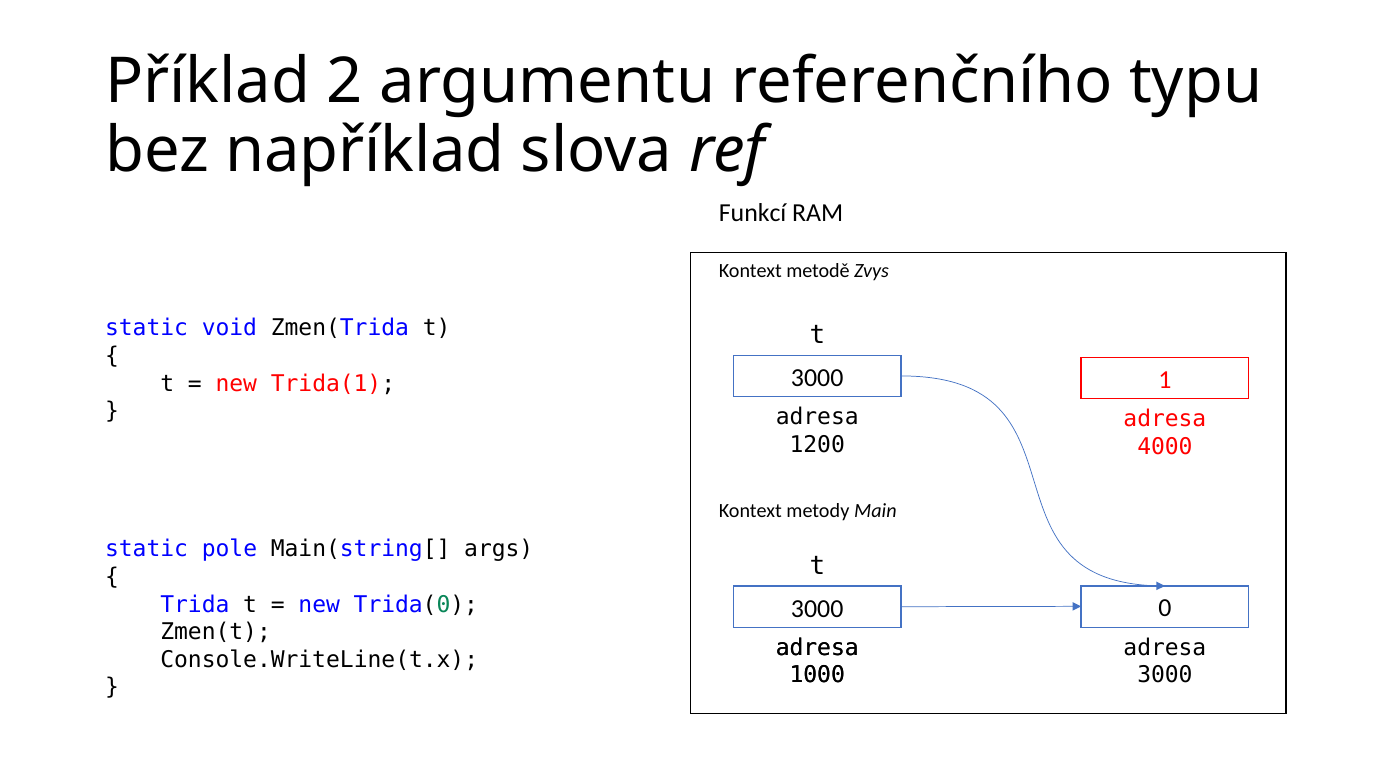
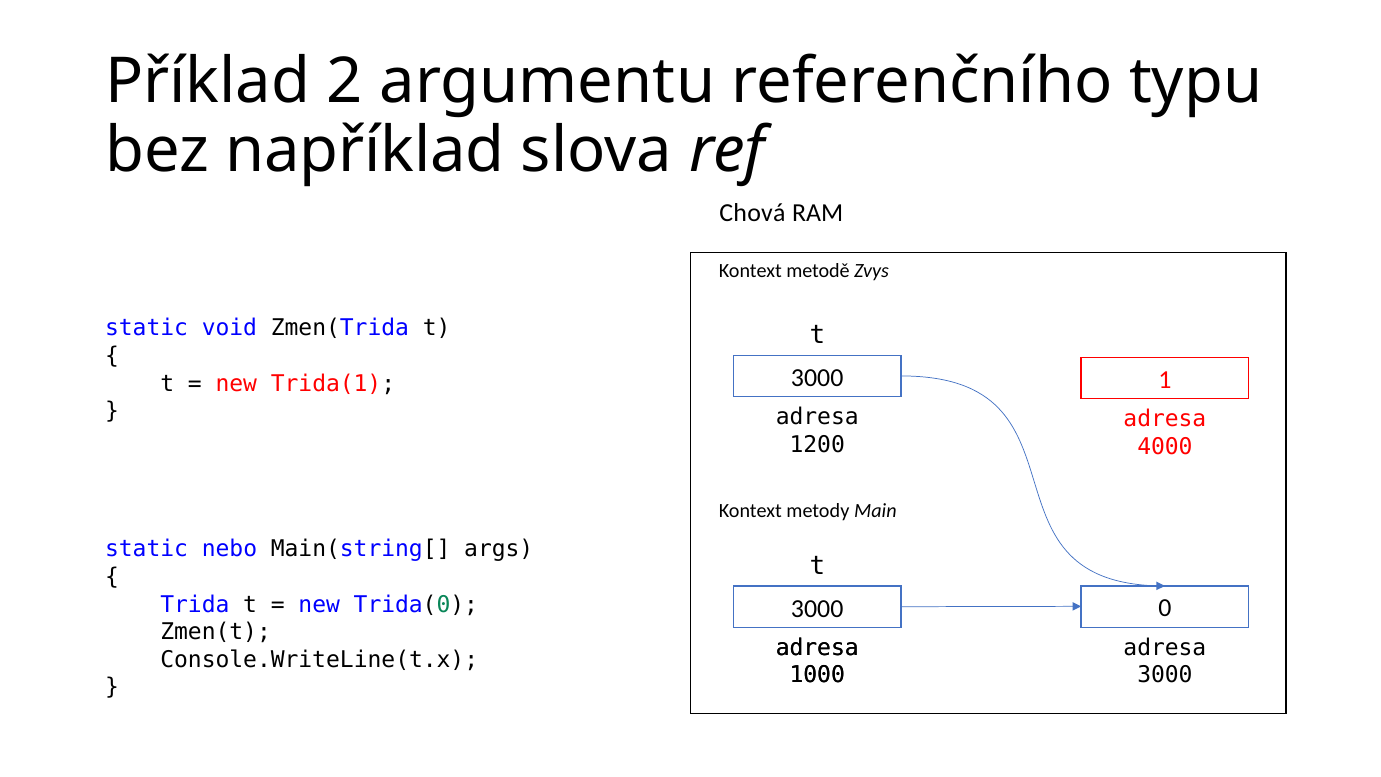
Funkcí: Funkcí -> Chová (752, 213)
pole: pole -> nebo (229, 549)
